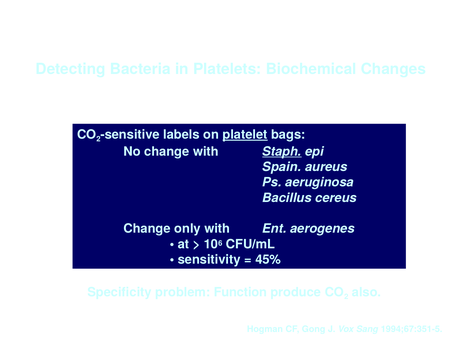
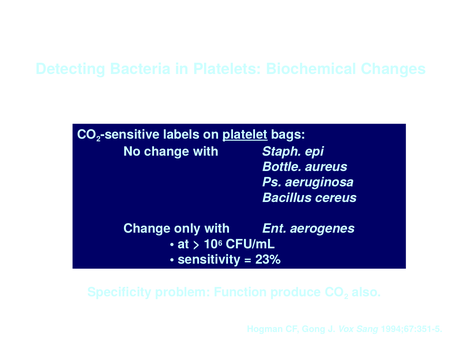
Staph underline: present -> none (282, 152)
Spain: Spain -> Bottle (282, 167)
45%: 45% -> 23% (268, 260)
